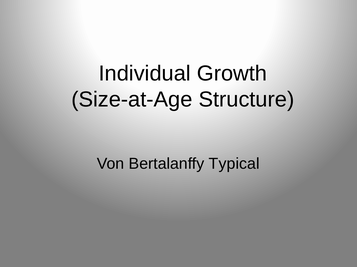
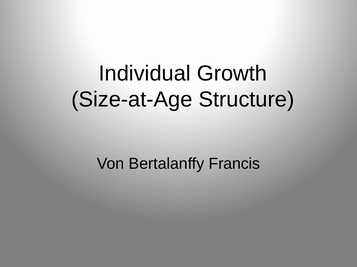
Typical: Typical -> Francis (234, 164)
